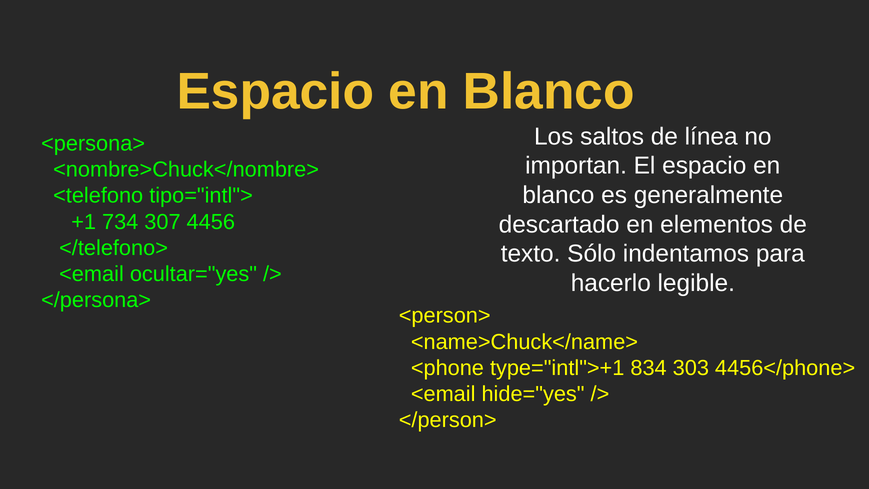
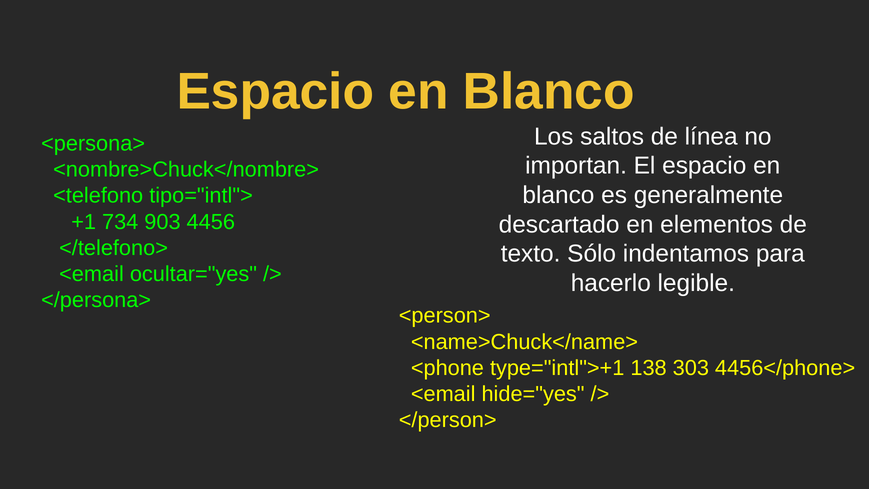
307: 307 -> 903 (162, 222)
834: 834 -> 138 (649, 368)
